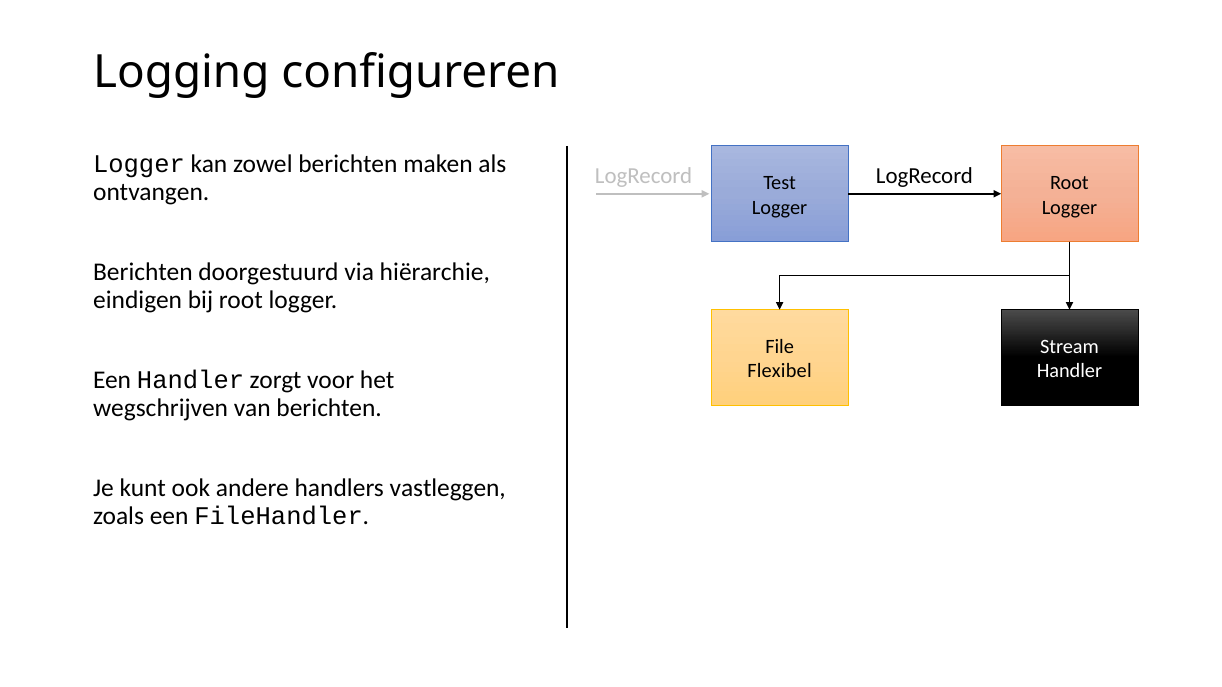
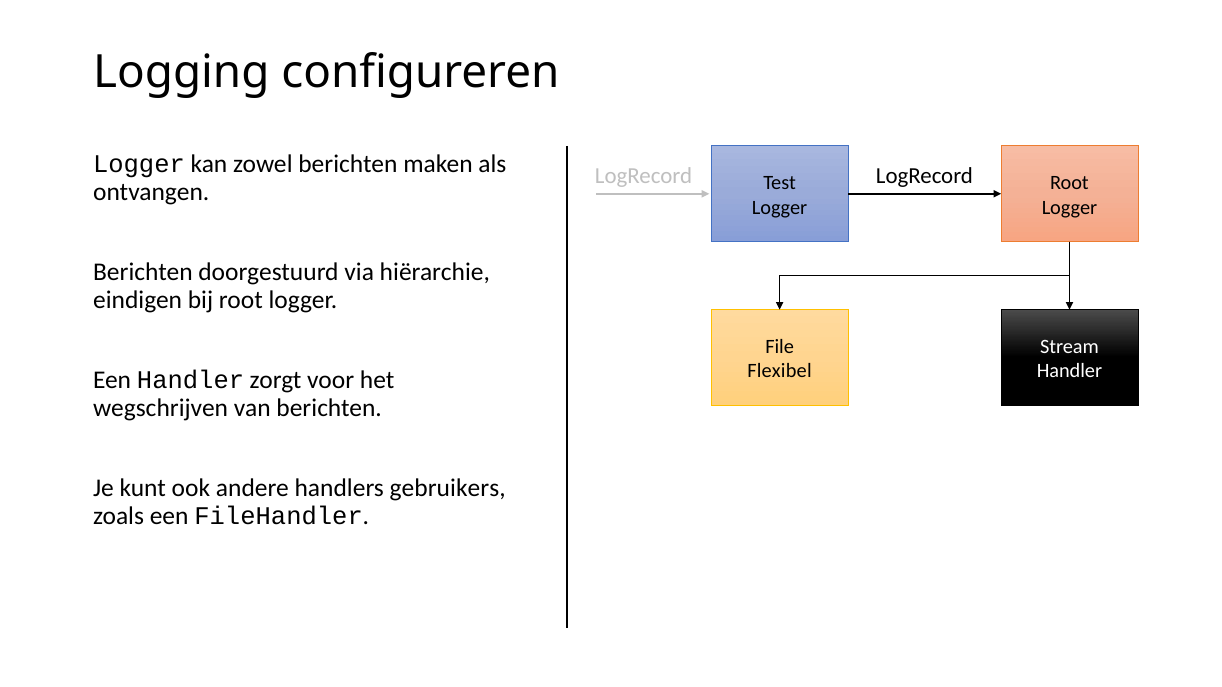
vastleggen: vastleggen -> gebruikers (448, 488)
